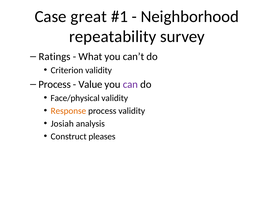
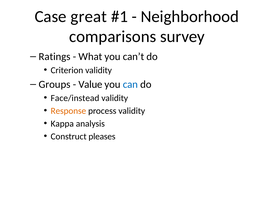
repeatability: repeatability -> comparisons (113, 37)
Process: Process -> Groups (55, 84)
can colour: purple -> blue (130, 84)
Face/physical: Face/physical -> Face/instead (75, 98)
Josiah: Josiah -> Kappa (62, 123)
